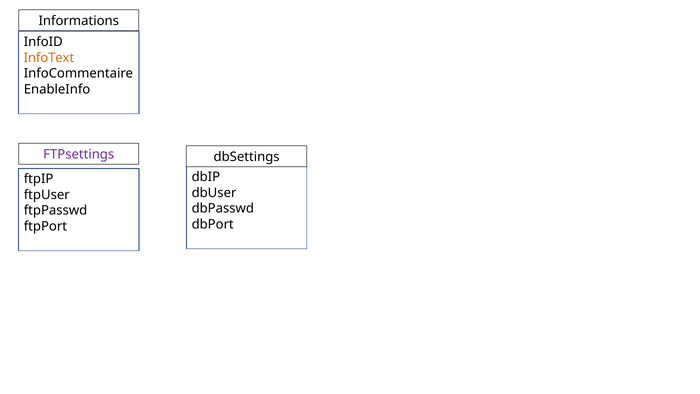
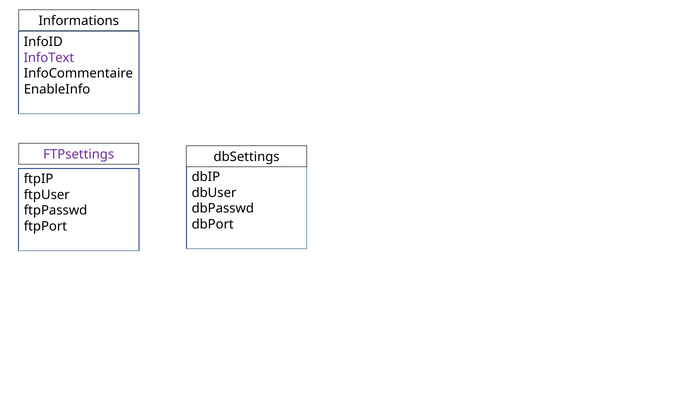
InfoText colour: orange -> purple (49, 58)
